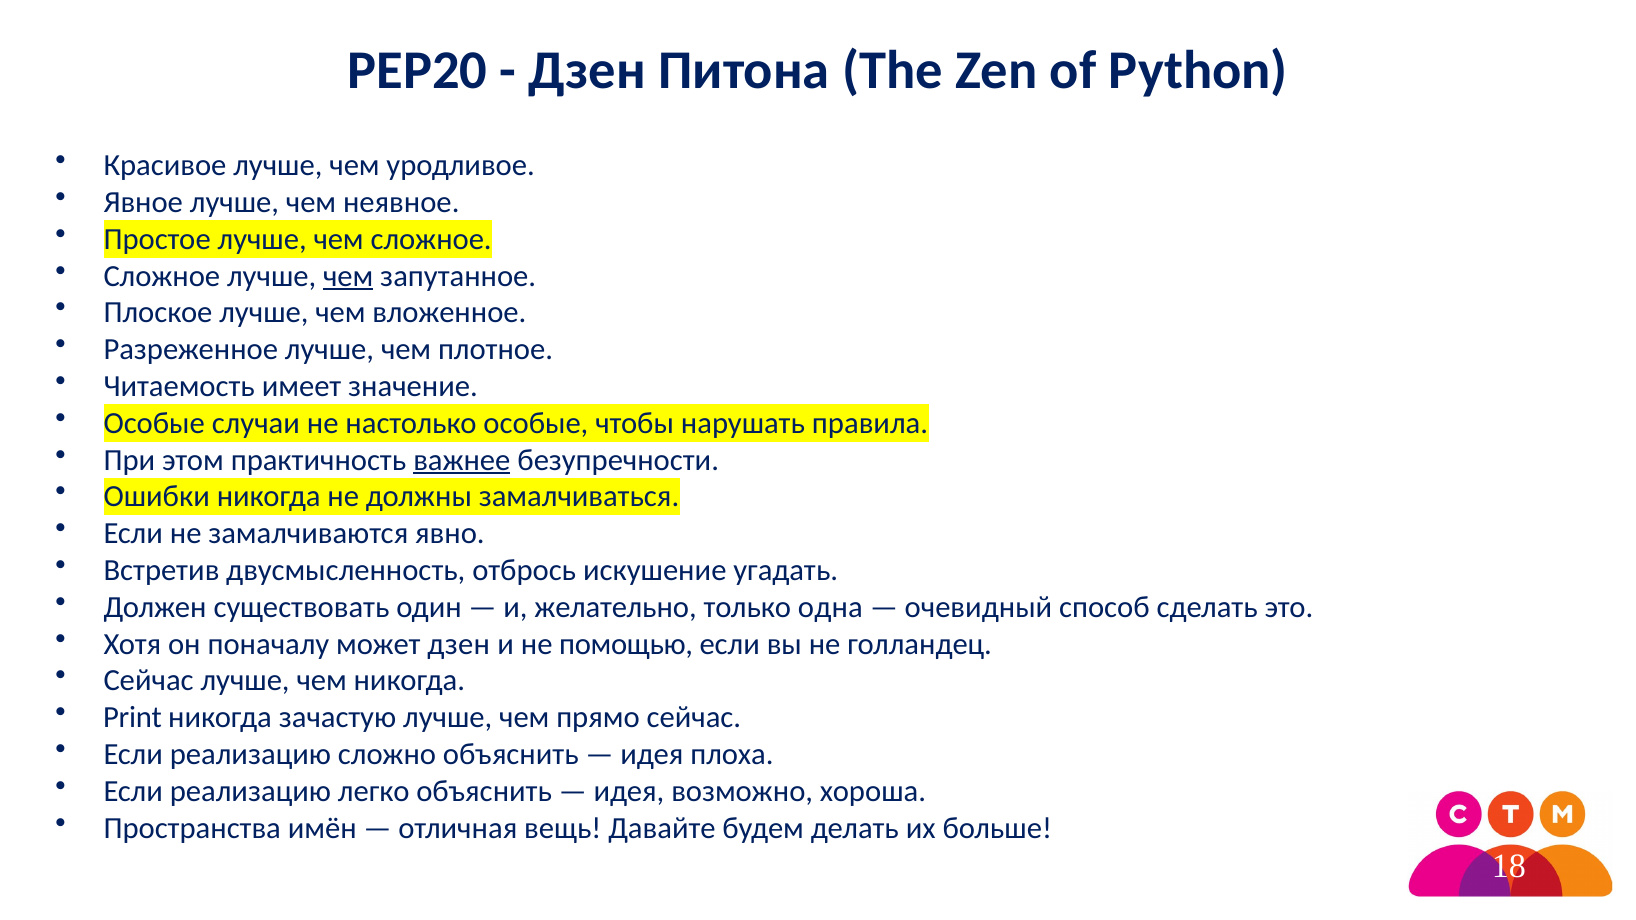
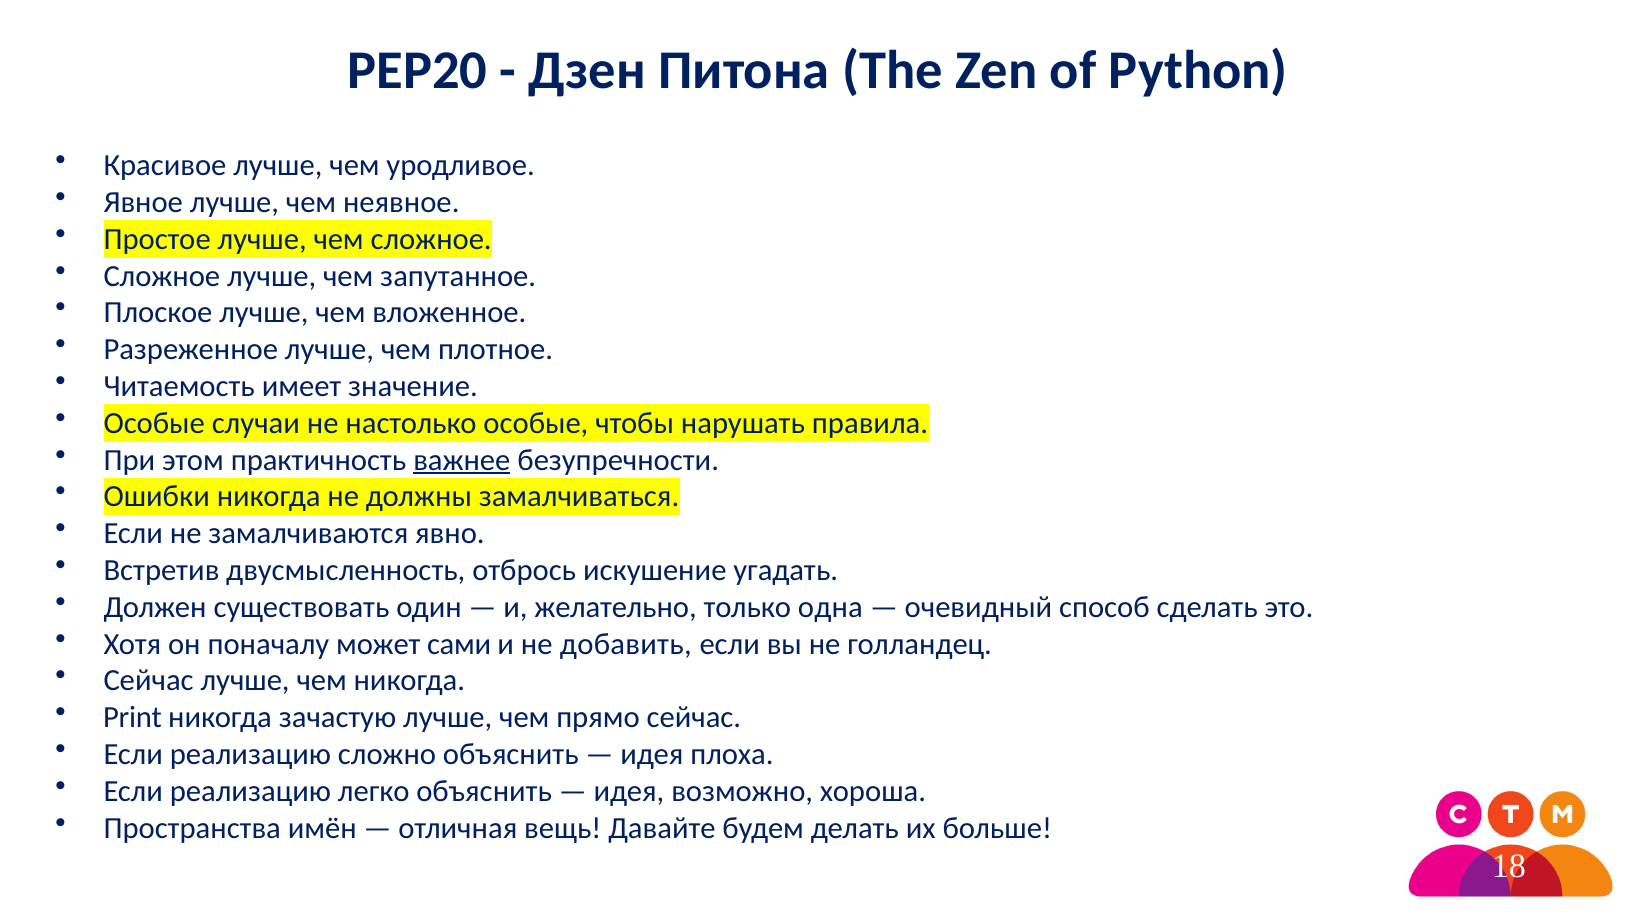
чем underline: present -> none (348, 276)
может дзен: дзен -> сами (459, 644)
помощью: помощью -> добавить (626, 644)
